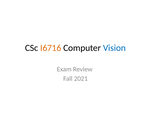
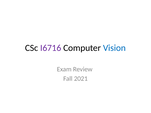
I6716 colour: orange -> purple (51, 48)
